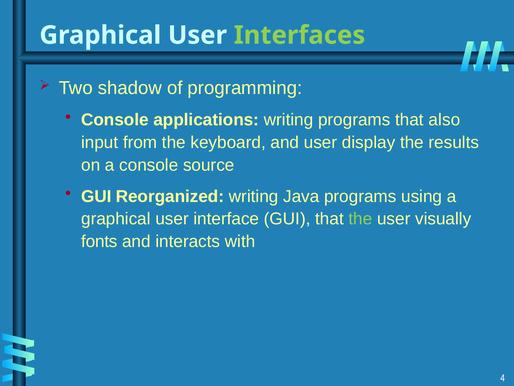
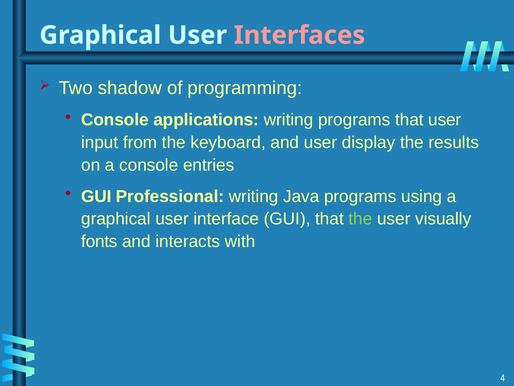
Interfaces colour: light green -> pink (299, 35)
that also: also -> user (445, 120)
source: source -> entries (209, 165)
Reorganized: Reorganized -> Professional (170, 196)
